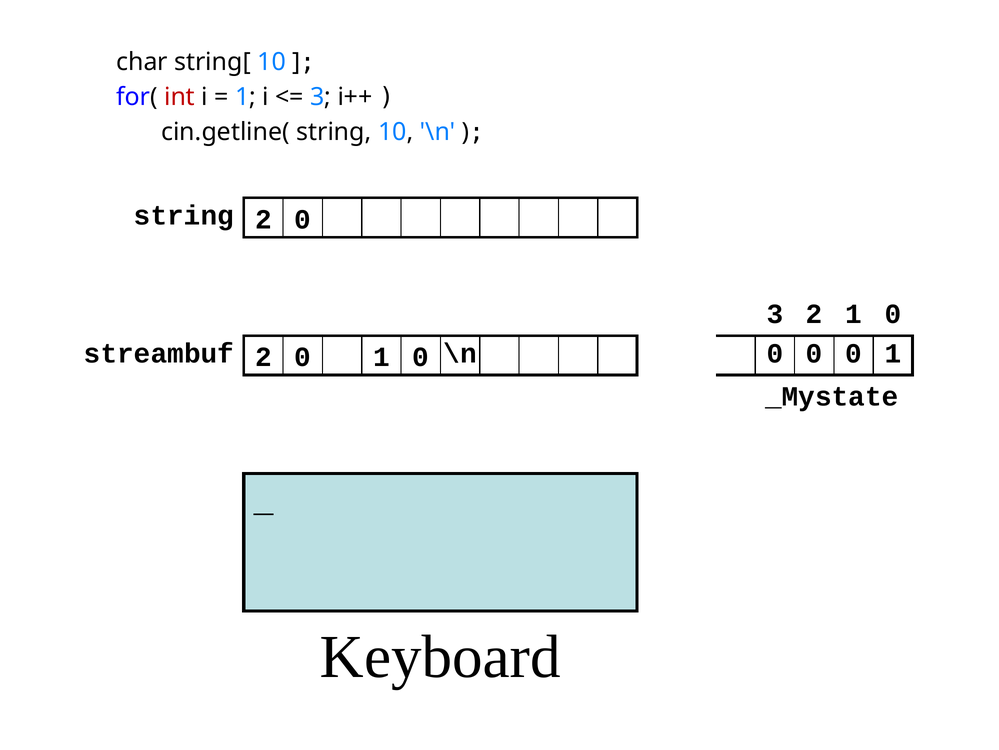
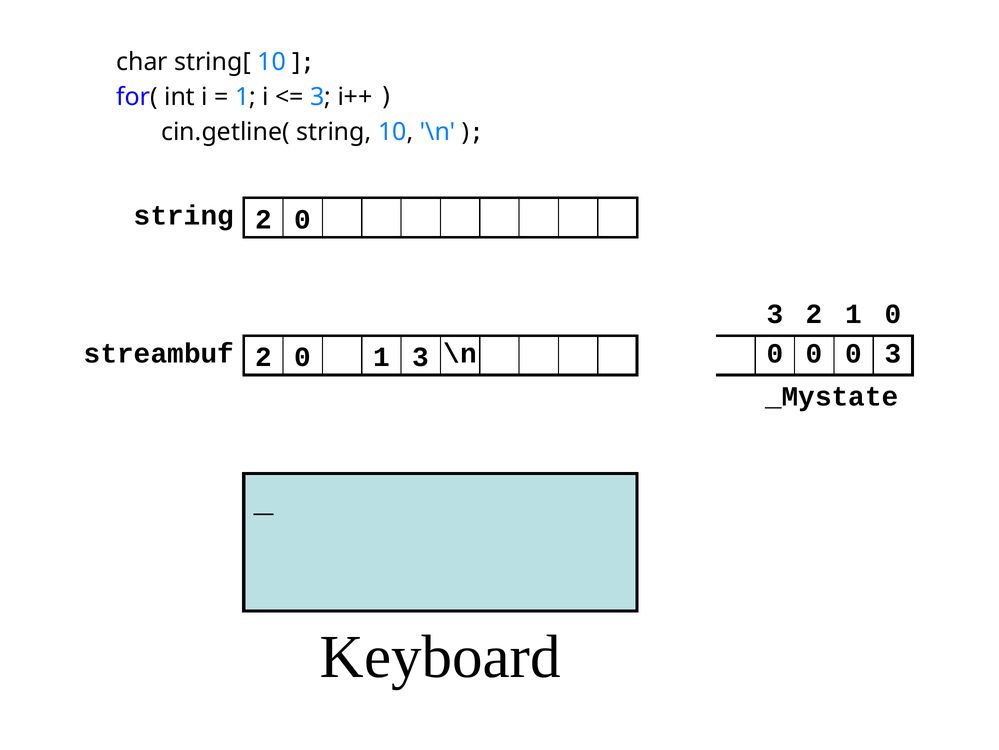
int colour: red -> black (180, 97)
0 0 1: 1 -> 3 (893, 353)
0 1 0: 0 -> 3 (421, 357)
